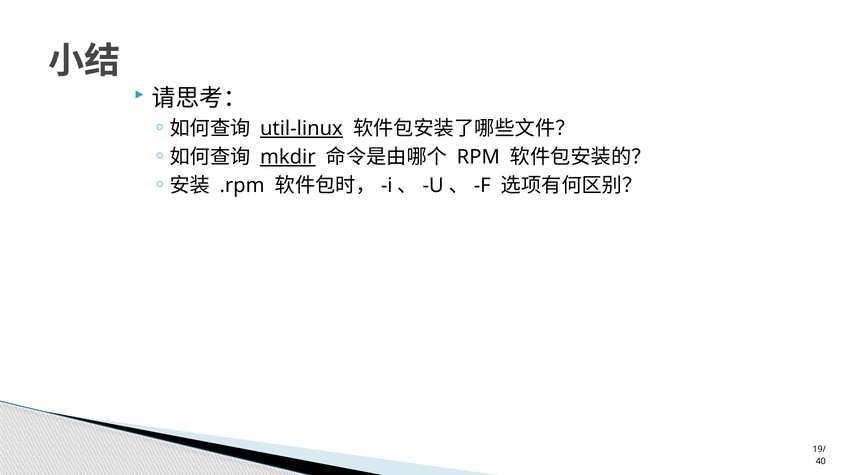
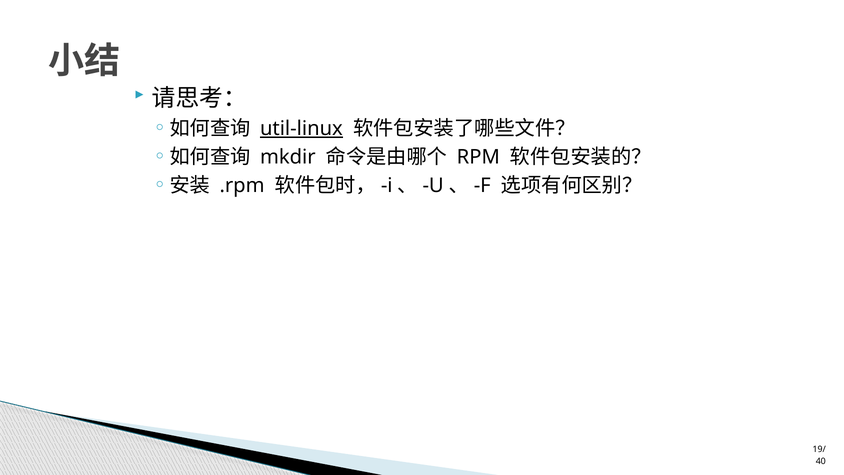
mkdir underline: present -> none (288, 157)
